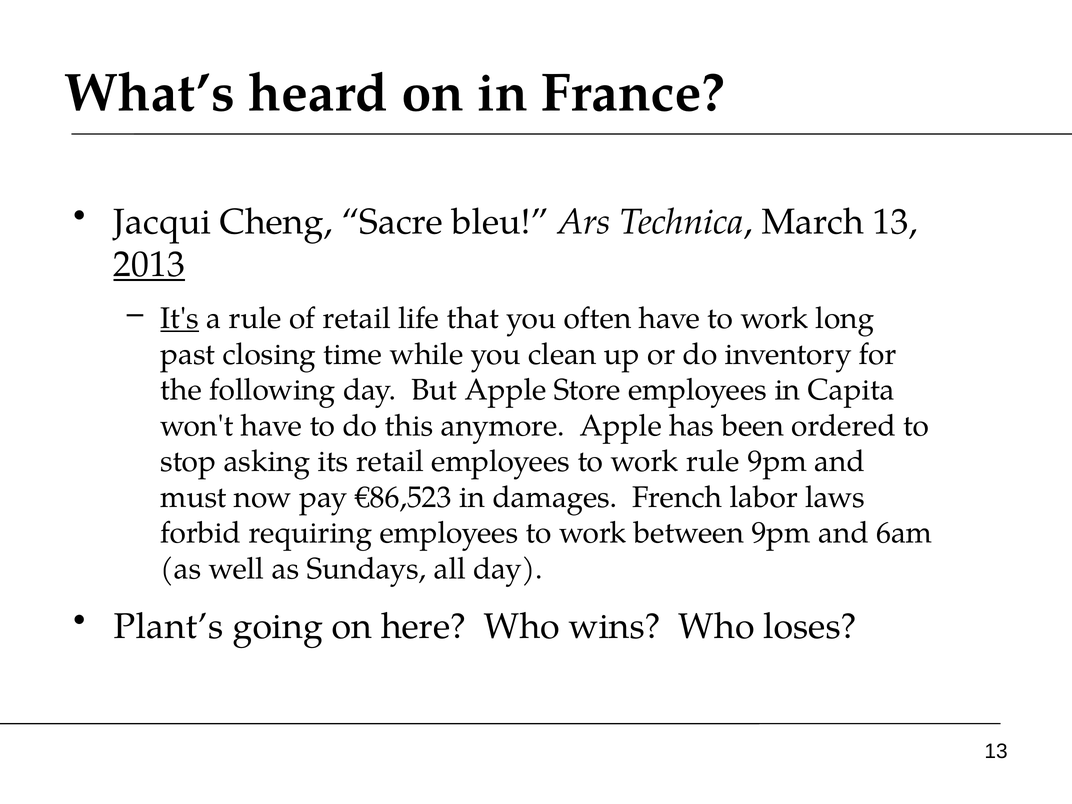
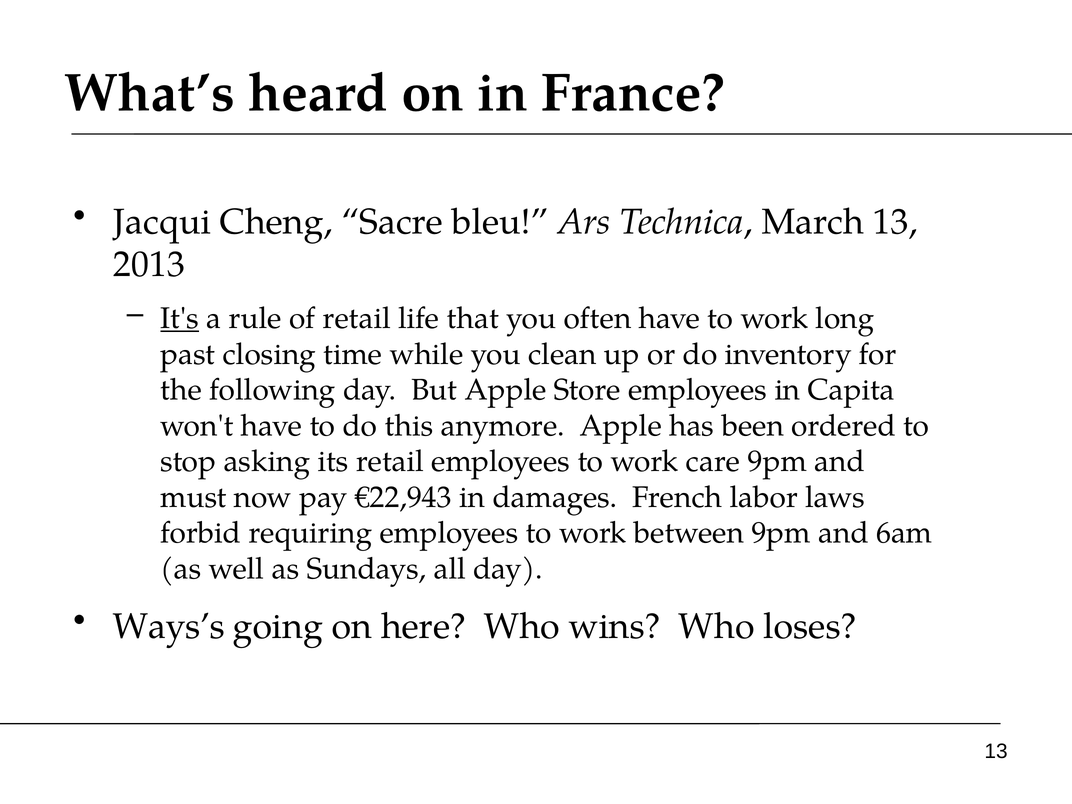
2013 underline: present -> none (149, 265)
work rule: rule -> care (713, 461)
€86,523: €86,523 -> €22,943 (403, 497)
Plant’s: Plant’s -> Ways’s (169, 626)
